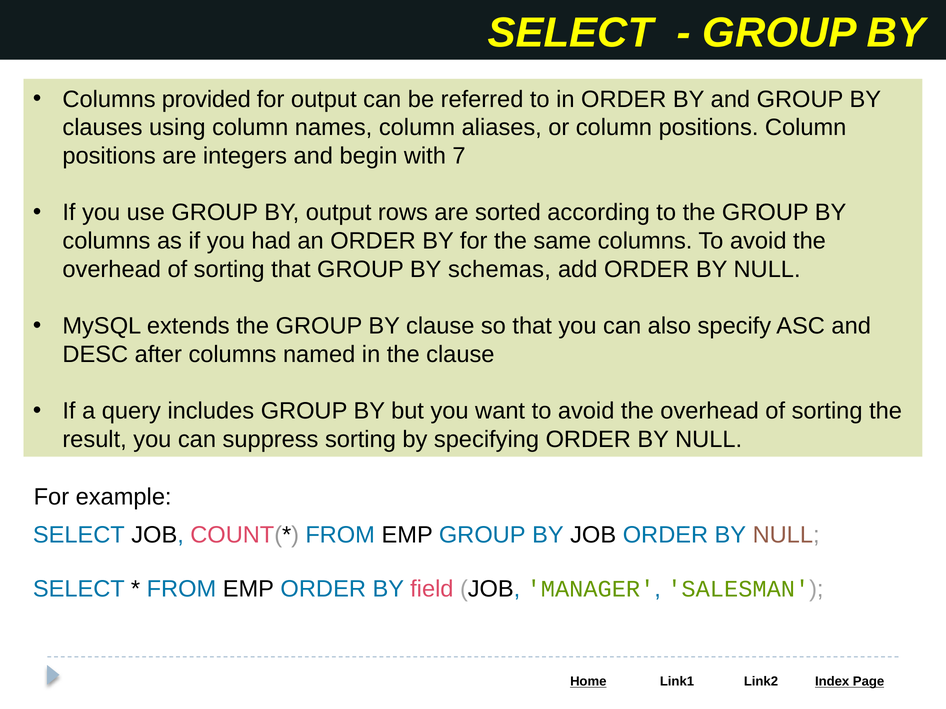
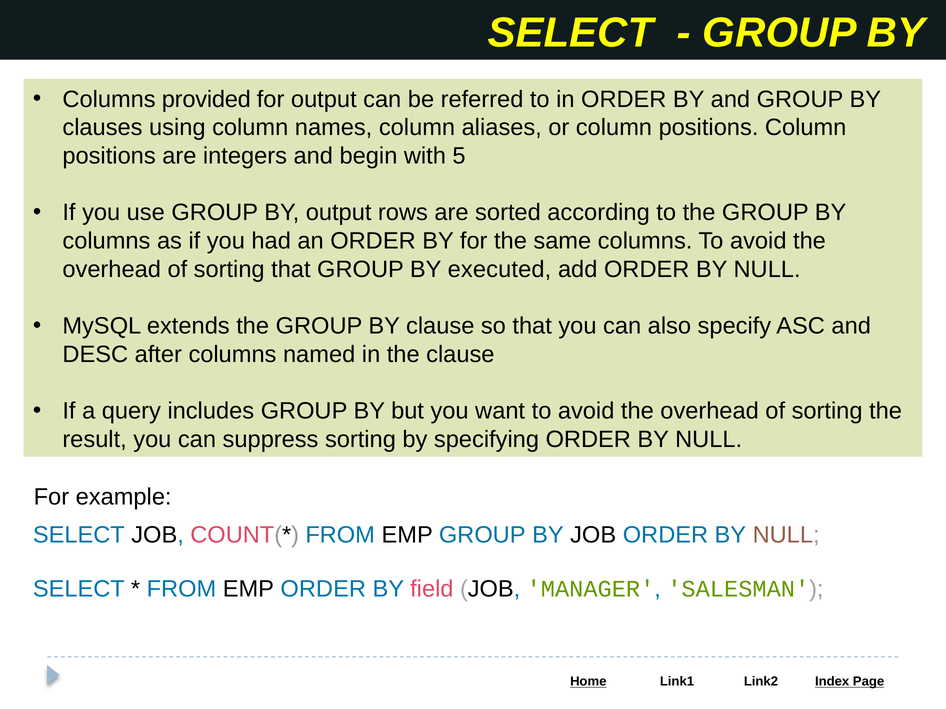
7: 7 -> 5 (459, 156)
schemas: schemas -> executed (499, 270)
